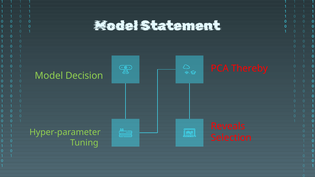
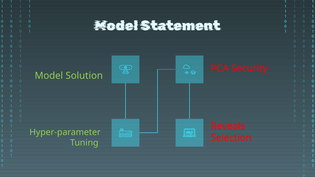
Thereby: Thereby -> Security (249, 69)
Decision: Decision -> Solution (84, 76)
